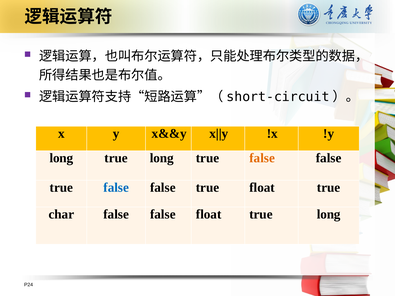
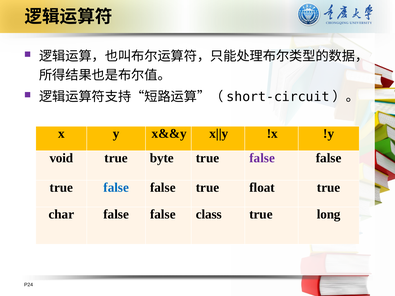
long: long -> void (61, 158)
long: long -> byte (162, 158)
false colour: orange -> purple (262, 158)
false float: float -> class (209, 214)
